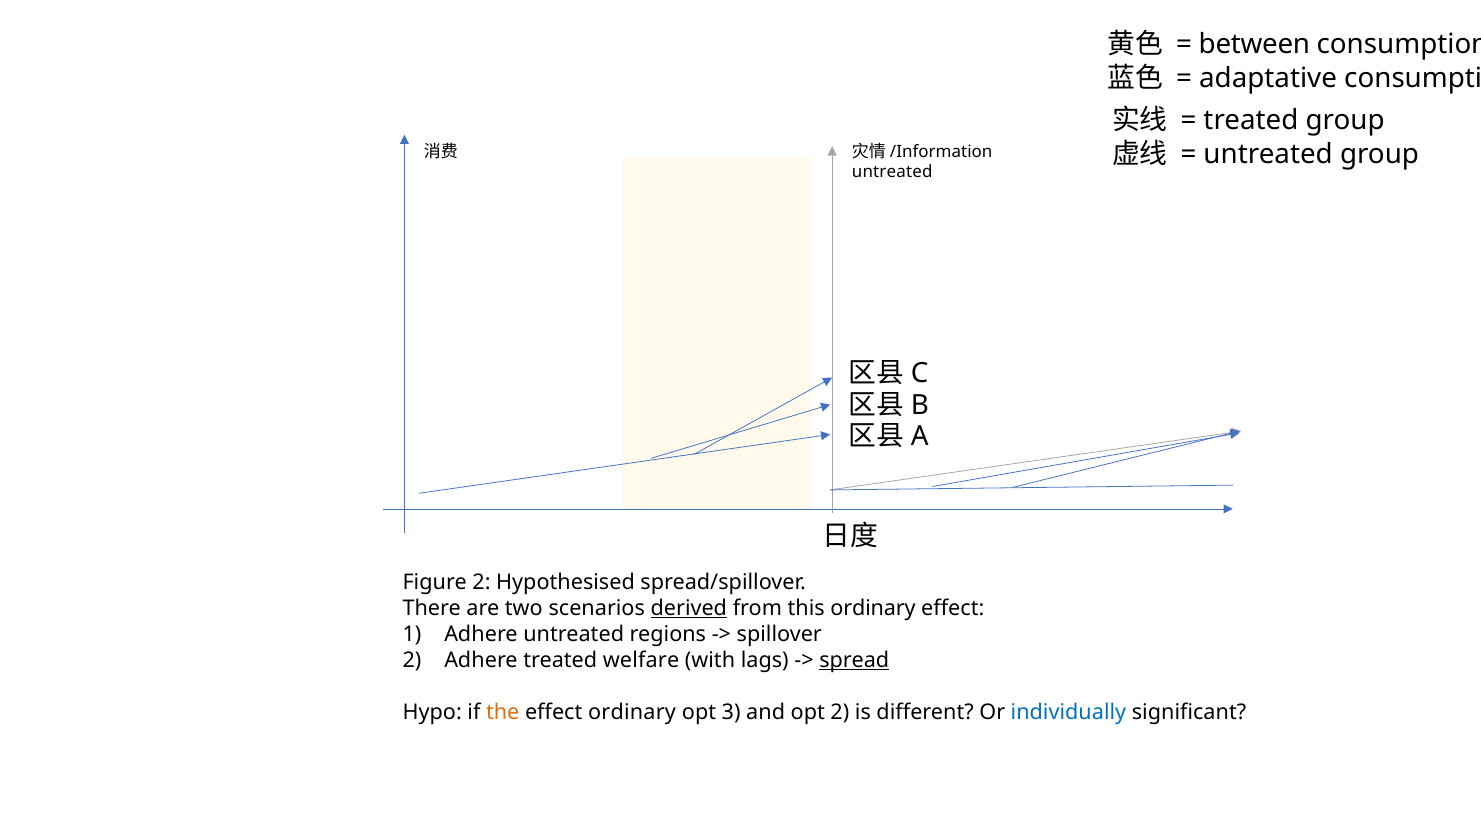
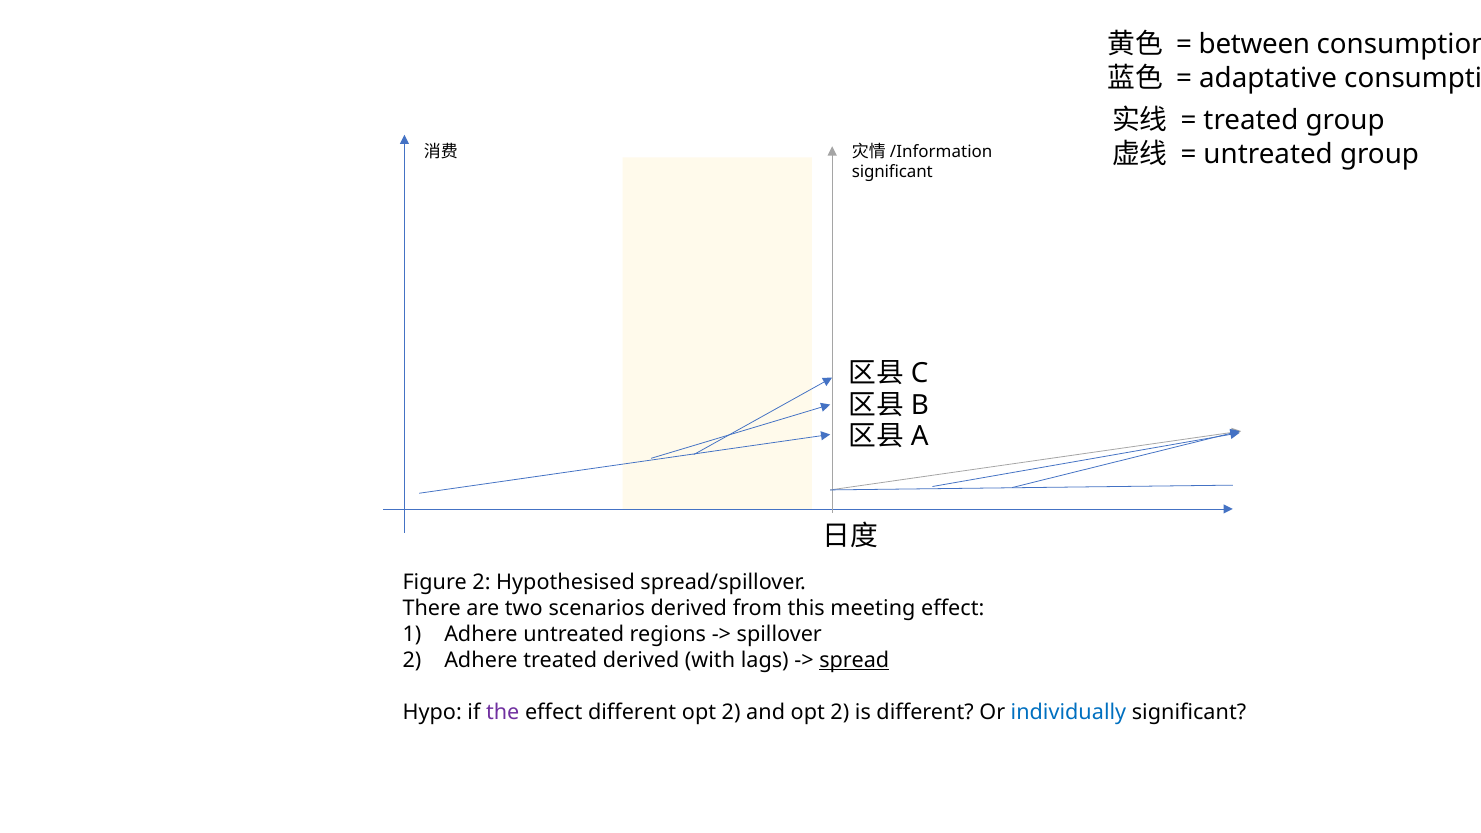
untreated: untreated -> significant (892, 172)
derived underline: present -> none (689, 608)
this ordinary: ordinary -> meeting (873, 608)
treated welfare: welfare -> derived (641, 660)
the colour: orange -> purple (503, 712)
effect ordinary: ordinary -> different (632, 712)
3: 3 -> 2 (731, 712)
